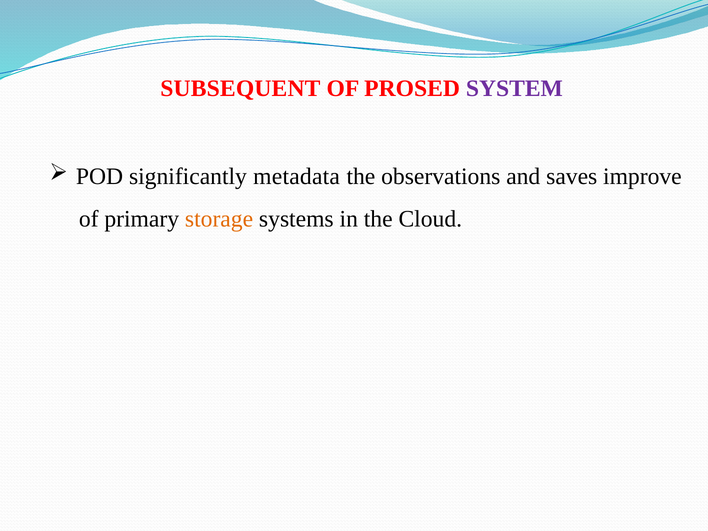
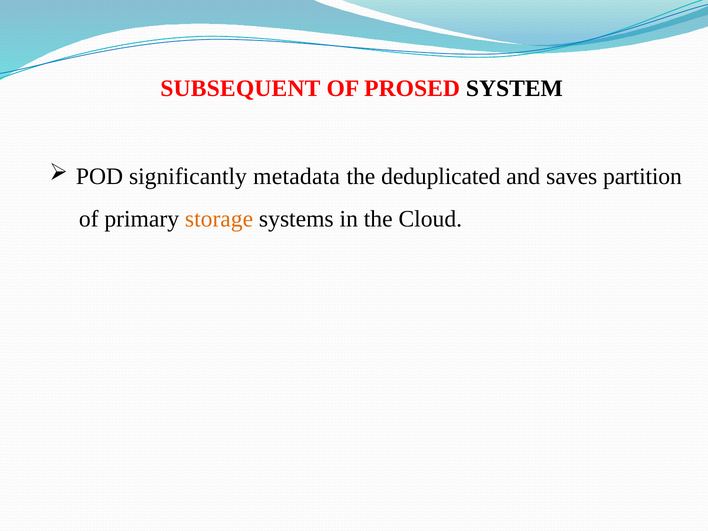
SYSTEM colour: purple -> black (514, 88)
observations: observations -> deduplicated (441, 176)
improve: improve -> partition (642, 176)
